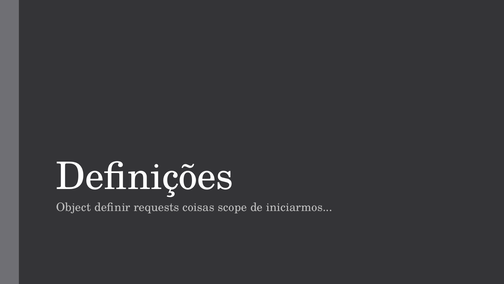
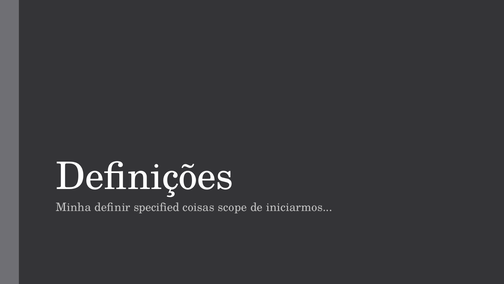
Object: Object -> Minha (74, 207)
requests: requests -> specified (157, 207)
